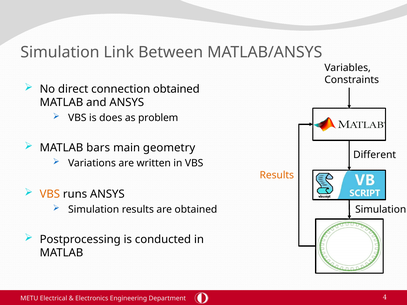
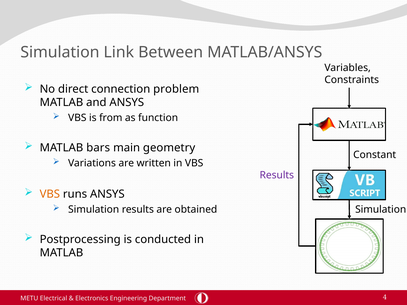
connection obtained: obtained -> problem (176, 89)
does: does -> from (111, 118)
problem: problem -> function (158, 118)
Different: Different -> Constant (375, 155)
Results colour: orange -> purple (277, 175)
